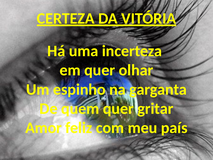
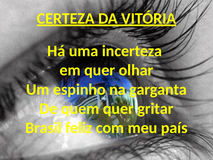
Amor: Amor -> Brasil (43, 128)
